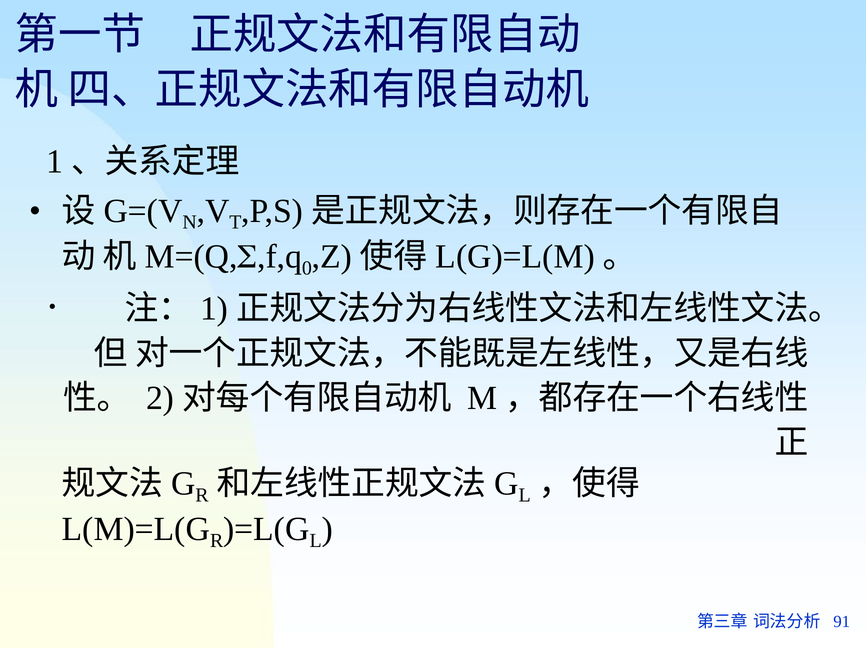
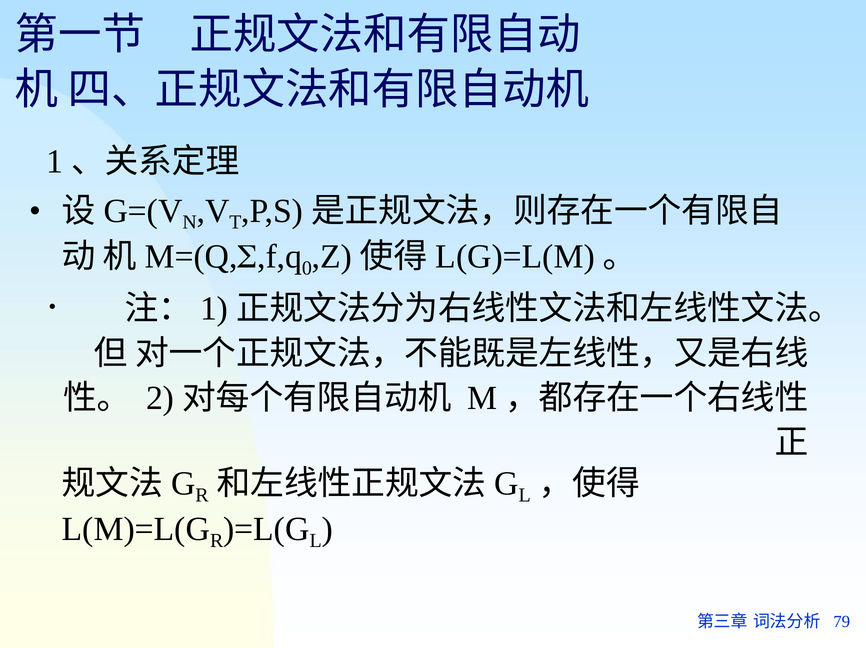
91: 91 -> 79 (842, 621)
